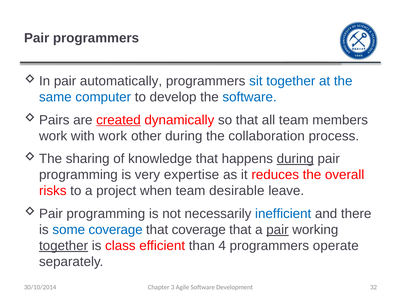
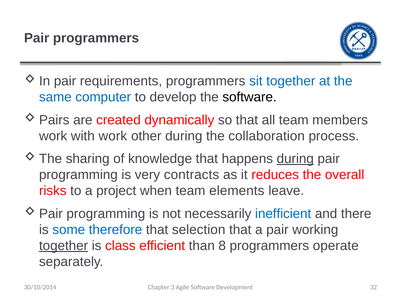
automatically: automatically -> requirements (121, 81)
software colour: blue -> black (250, 97)
created underline: present -> none (118, 120)
expertise: expertise -> contracts (192, 175)
desirable: desirable -> elements (237, 191)
some coverage: coverage -> therefore (116, 230)
that coverage: coverage -> selection (199, 230)
pair underline: present -> none (277, 230)
4: 4 -> 8 (222, 246)
